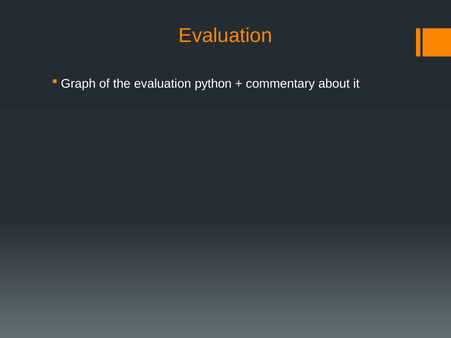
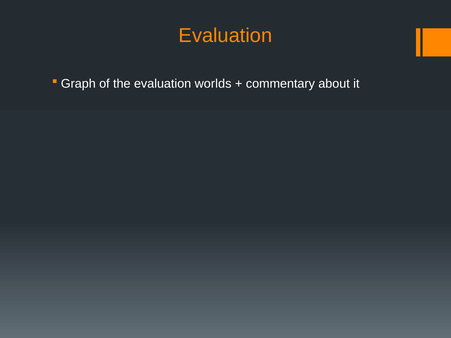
python: python -> worlds (213, 84)
